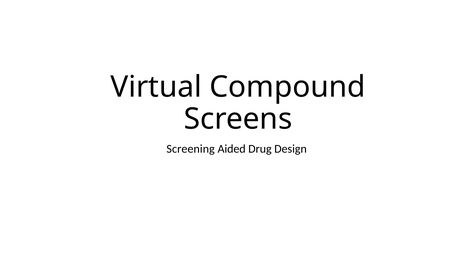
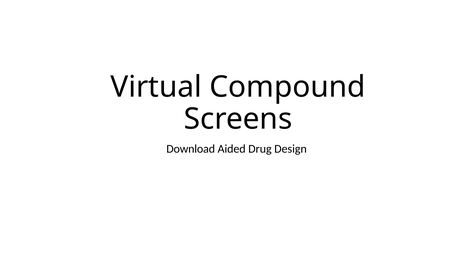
Screening: Screening -> Download (191, 149)
